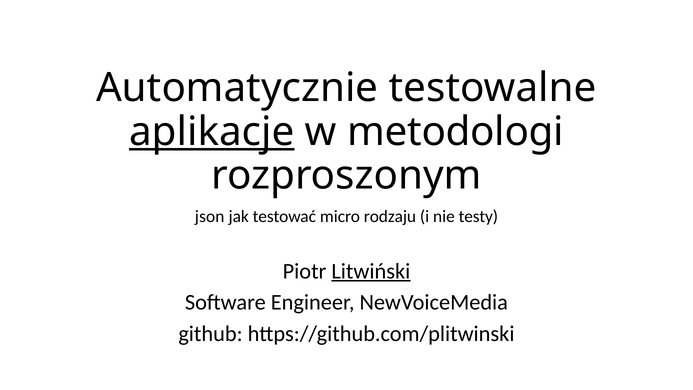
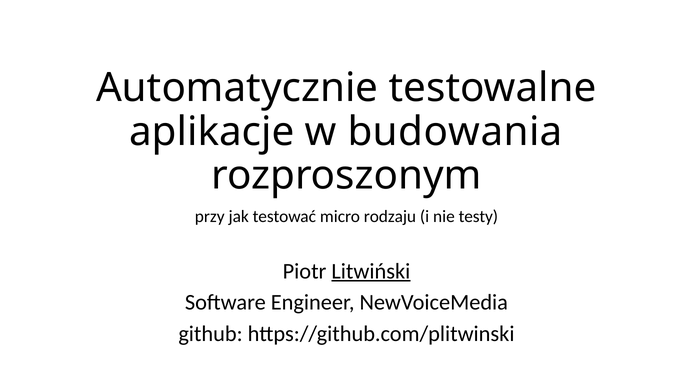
aplikacje underline: present -> none (212, 132)
metodologi: metodologi -> budowania (455, 132)
json: json -> przy (210, 217)
